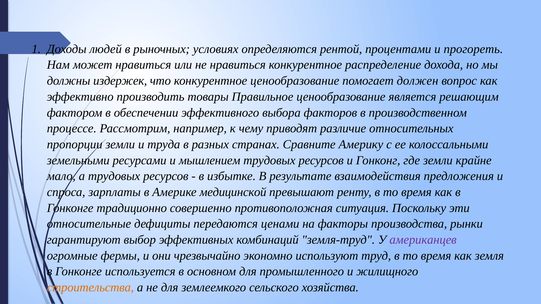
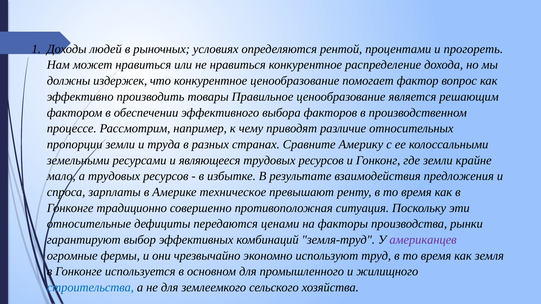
должен: должен -> фактор (418, 81)
мышлением: мышлением -> являющееся (210, 160)
медицинской: медицинской -> техническое (233, 192)
строительства colour: orange -> blue (90, 288)
